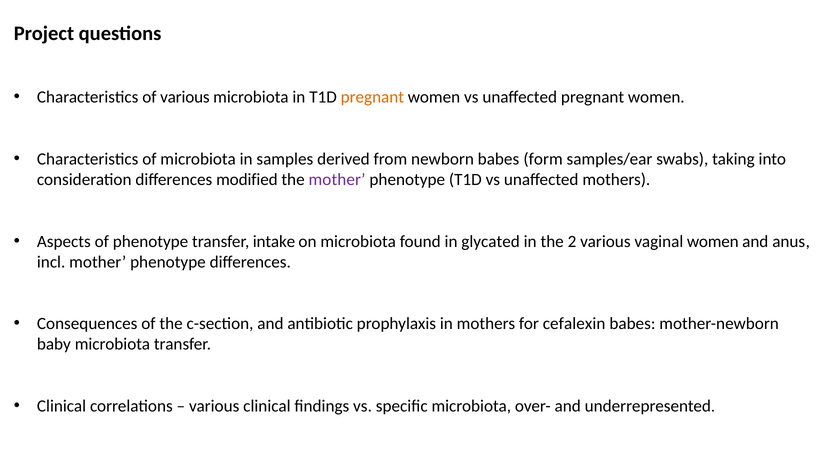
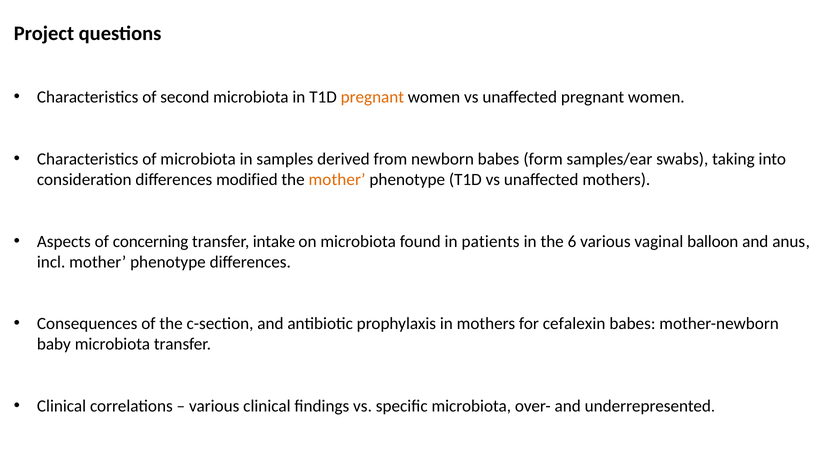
of various: various -> second (185, 97)
mother colour: purple -> orange (337, 179)
of phenotype: phenotype -> concerning (151, 241)
glycated: glycated -> patients (491, 241)
2: 2 -> 6 (572, 241)
vaginal women: women -> balloon (713, 241)
